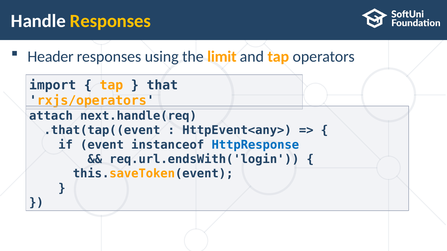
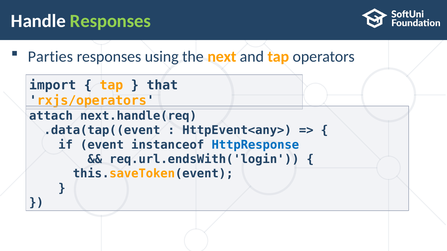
Responses colour: yellow -> light green (110, 21)
Header: Header -> Parties (50, 57)
limit: limit -> next (222, 57)
.that(tap((event: .that(tap((event -> .data(tap((event (102, 130)
